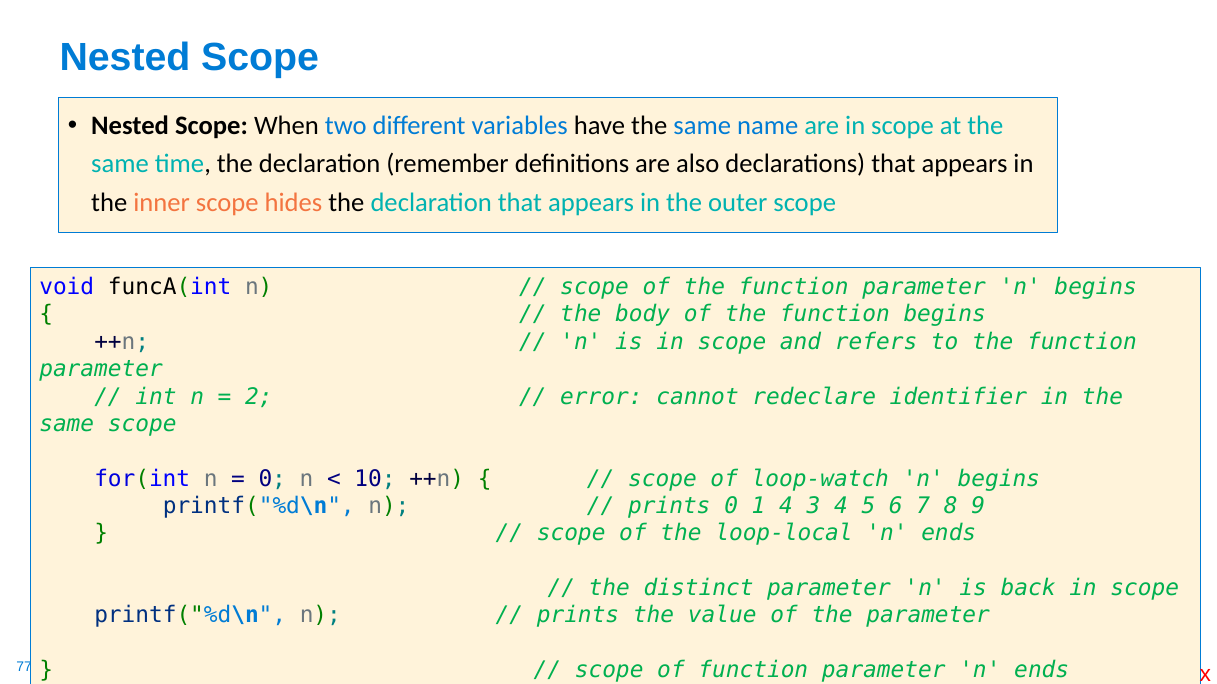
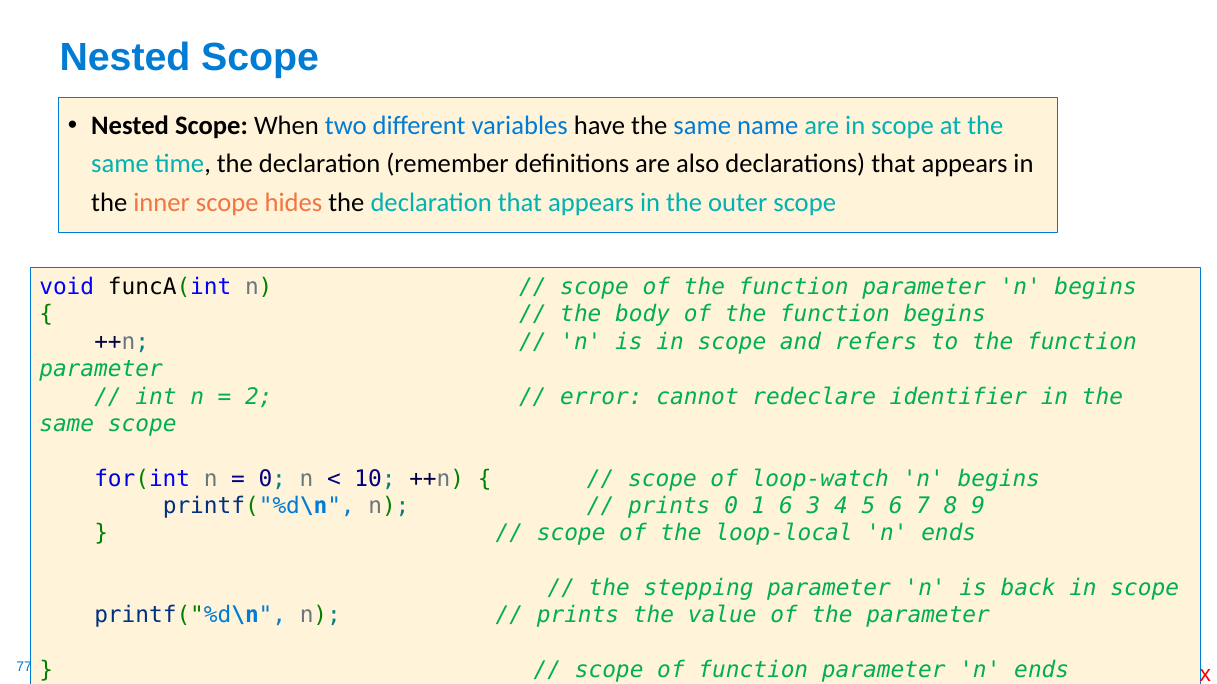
1 4: 4 -> 6 (786, 506)
distinct: distinct -> stepping (699, 589)
